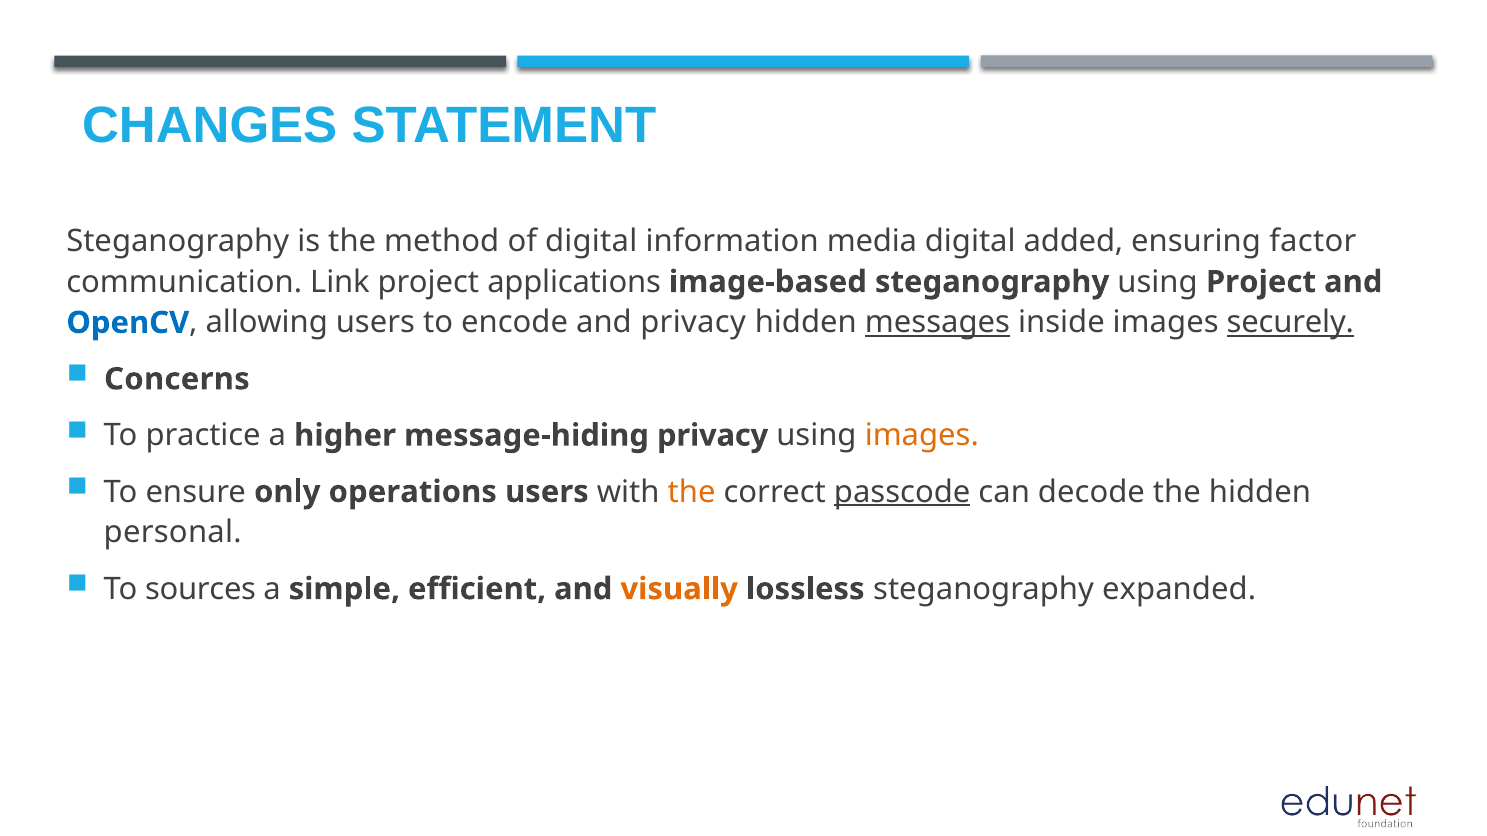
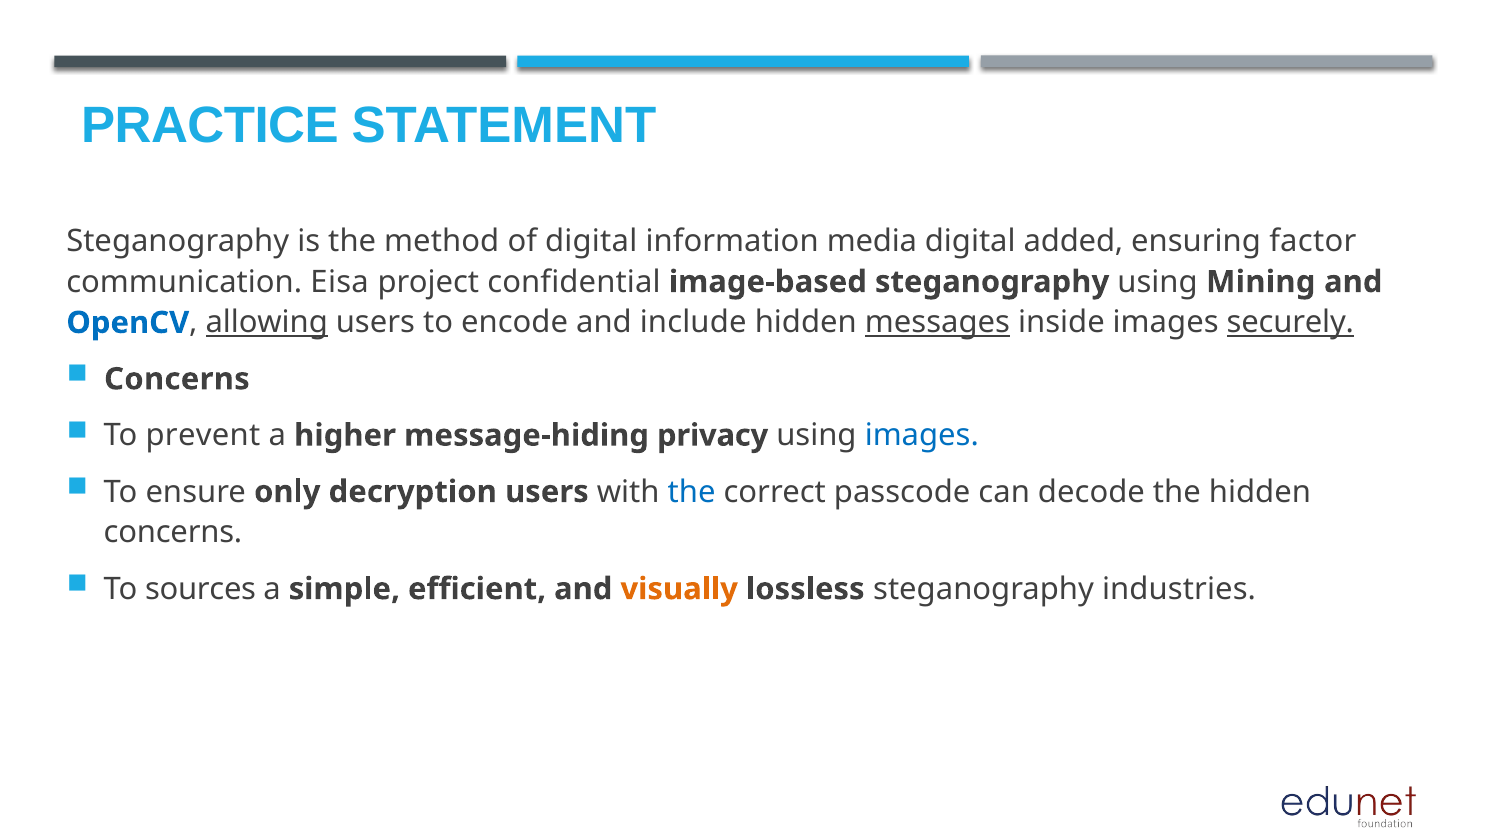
CHANGES: CHANGES -> PRACTICE (210, 125)
Link: Link -> Eisa (340, 282)
applications: applications -> confidential (574, 282)
using Project: Project -> Mining (1261, 282)
allowing underline: none -> present (267, 323)
and privacy: privacy -> include (693, 323)
practice: practice -> prevent (203, 436)
images colour: orange -> blue (922, 436)
operations: operations -> decryption (413, 492)
the colour: orange -> blue (692, 492)
passcode underline: present -> none (902, 492)
personal: personal -> concerns (173, 533)
expanded: expanded -> industries (1179, 589)
